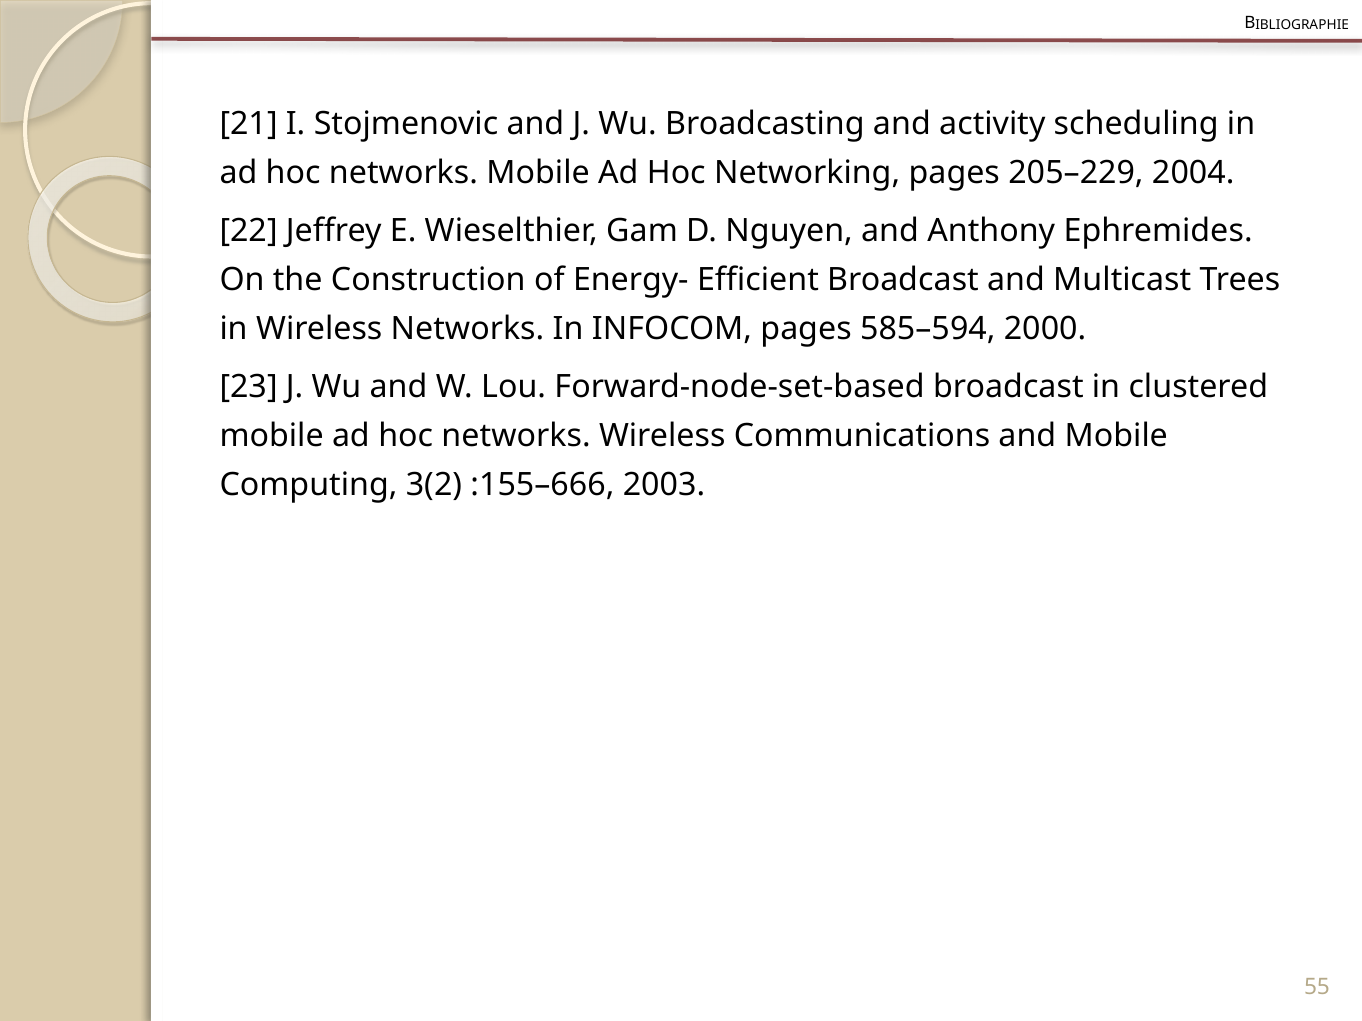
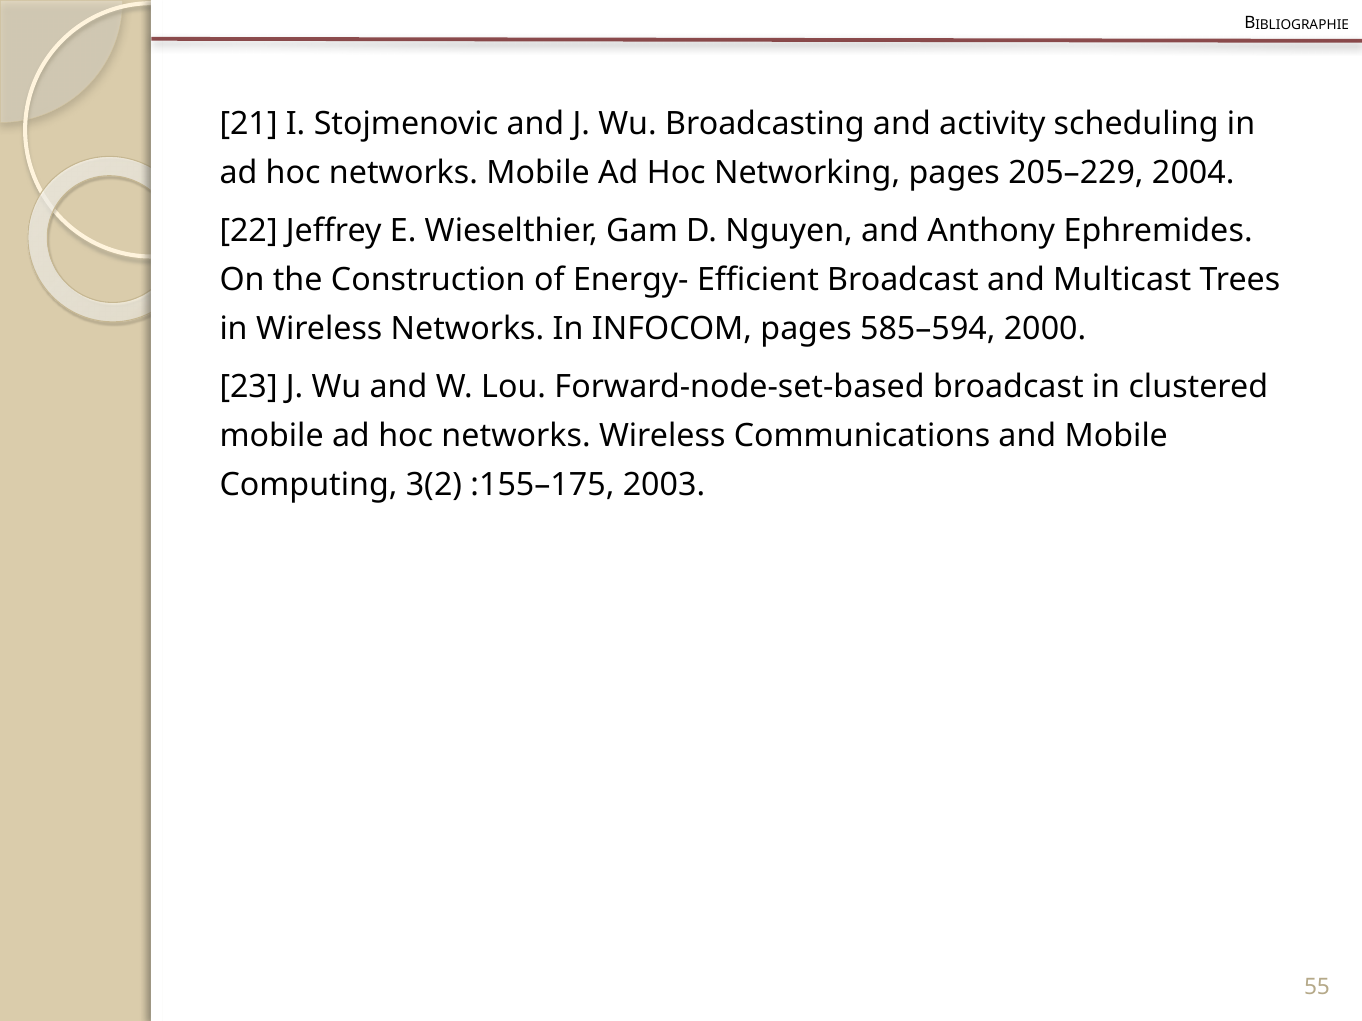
:155–666: :155–666 -> :155–175 (542, 485)
